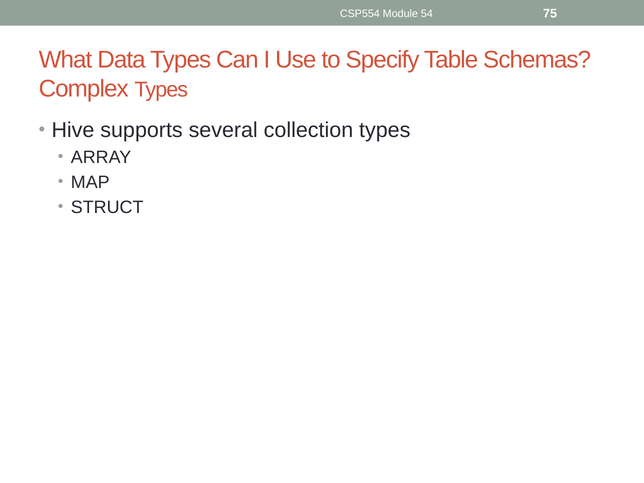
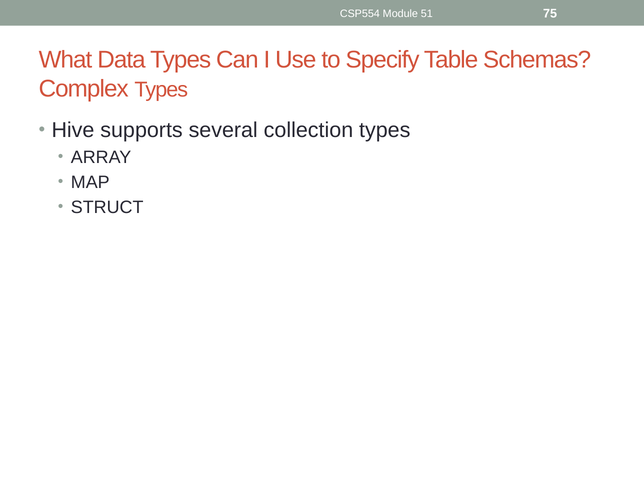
54: 54 -> 51 (427, 14)
